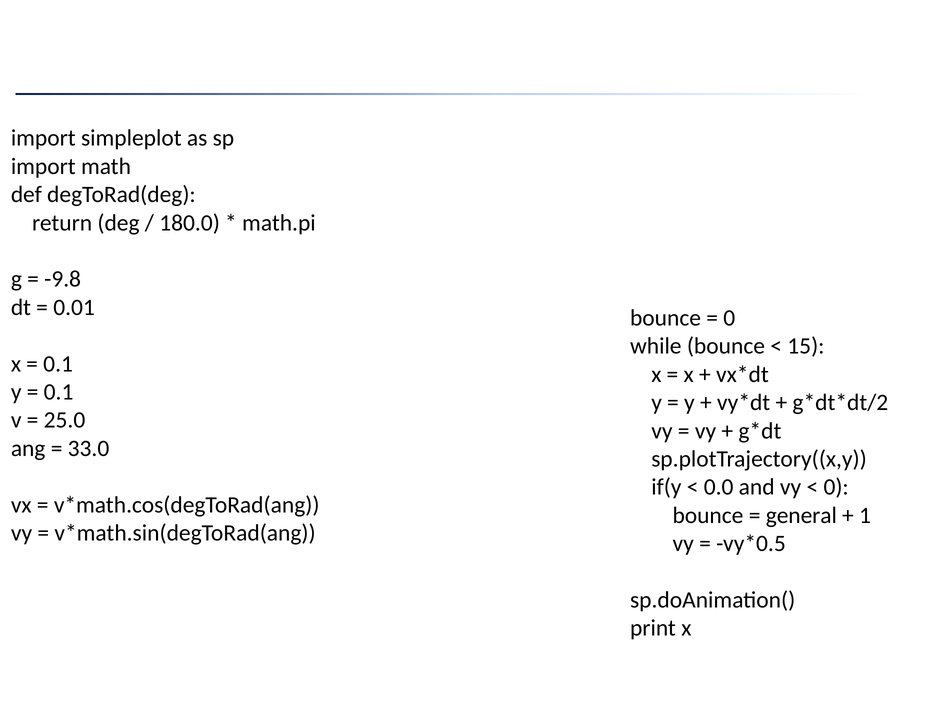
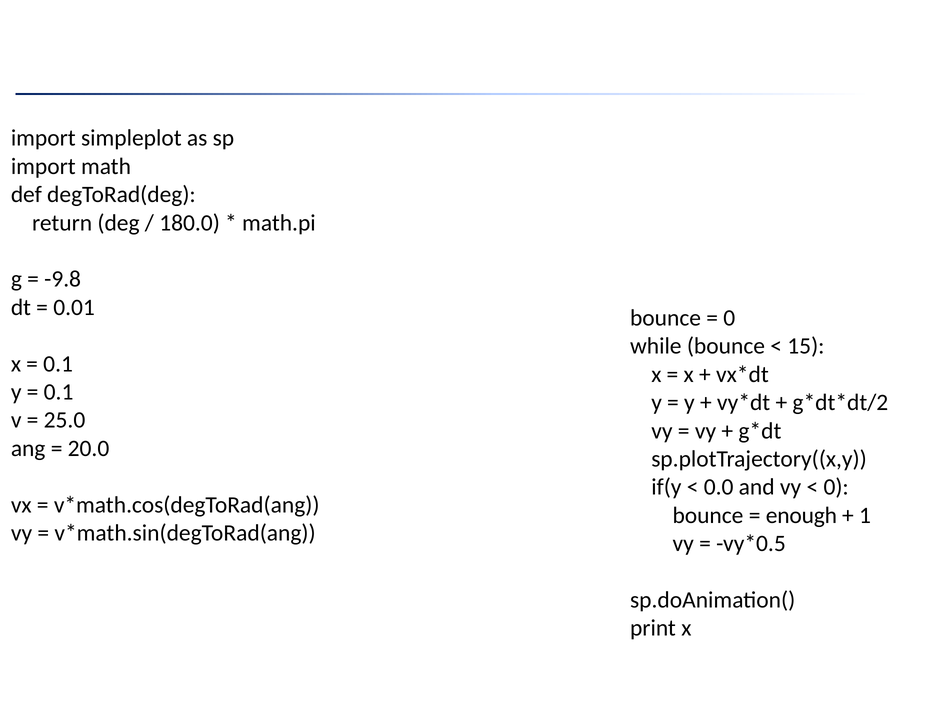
33.0: 33.0 -> 20.0 (88, 448)
general: general -> enough (801, 515)
